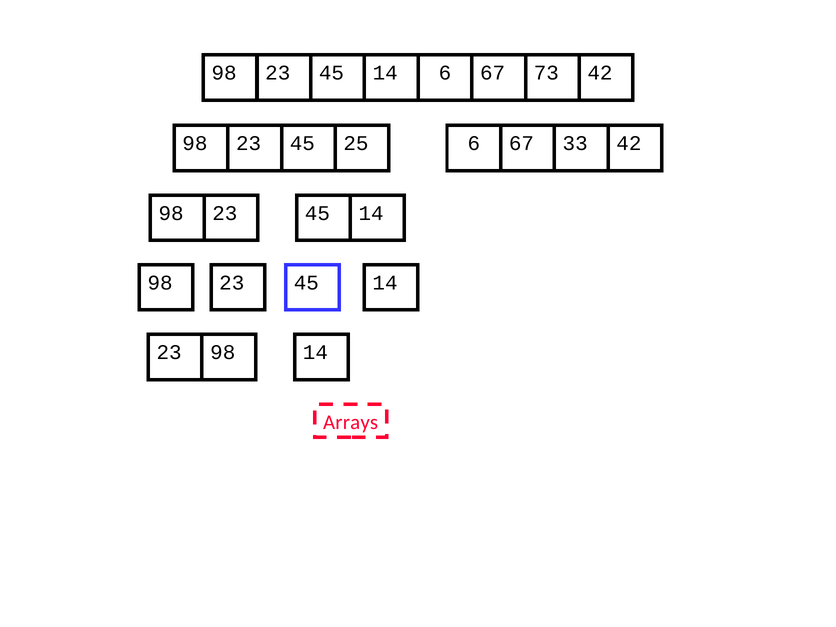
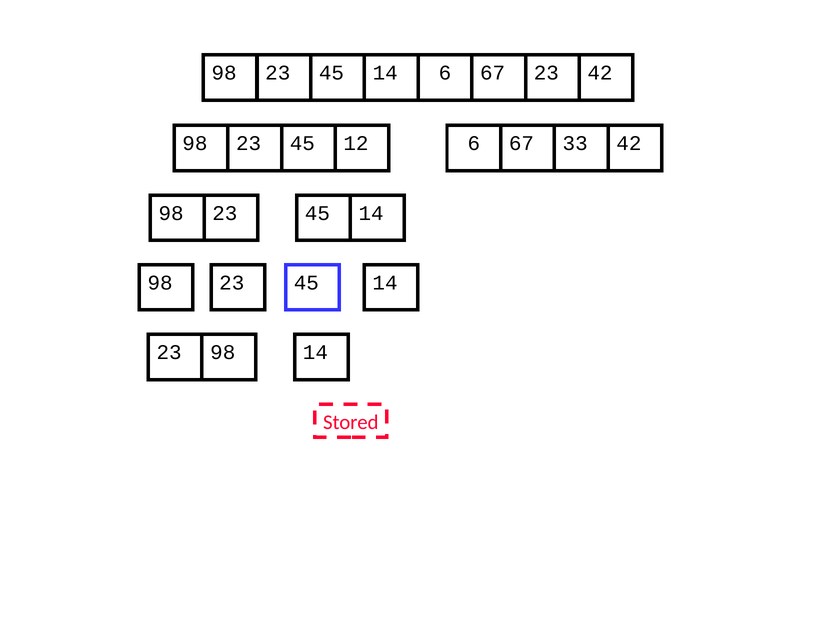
6 73: 73 -> 23 (546, 73)
25: 25 -> 12 (356, 143)
Arrays: Arrays -> Stored (351, 422)
